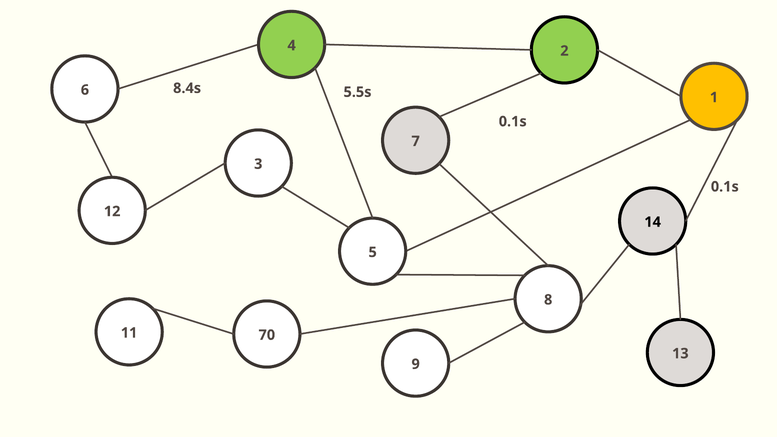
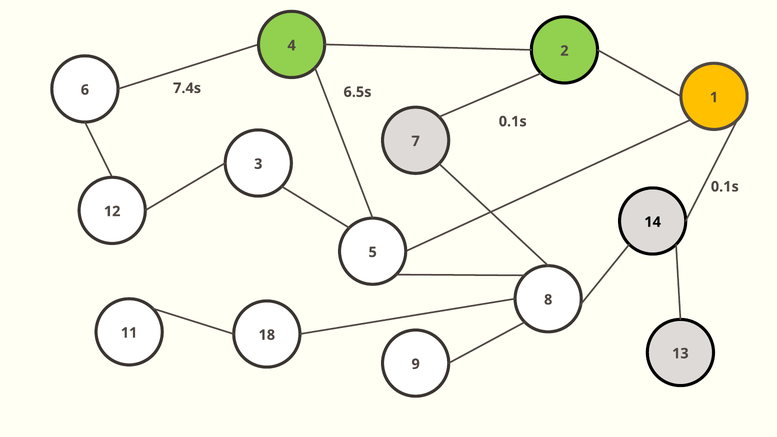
8.4s: 8.4s -> 7.4s (187, 88)
5.5s: 5.5s -> 6.5s (358, 92)
70: 70 -> 18 (267, 335)
